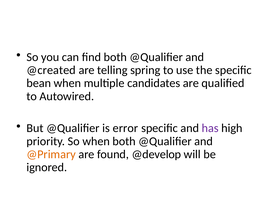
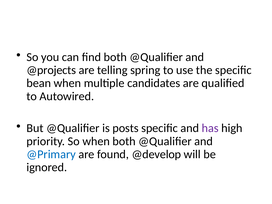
@created: @created -> @projects (51, 70)
error: error -> posts (126, 128)
@Primary colour: orange -> blue (51, 154)
